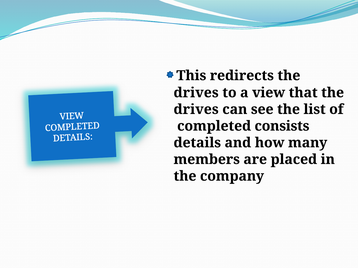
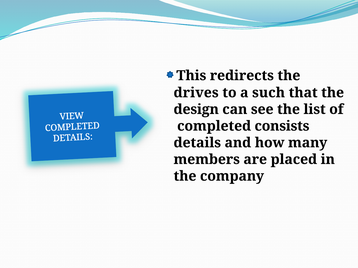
a view: view -> such (269, 93)
drives: drives -> design (196, 110)
